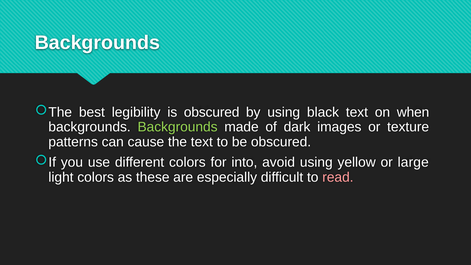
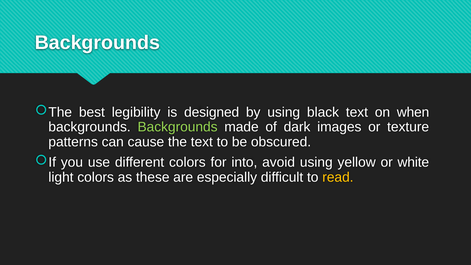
is obscured: obscured -> designed (212, 112)
large: large -> white (413, 162)
read colour: pink -> yellow (338, 177)
